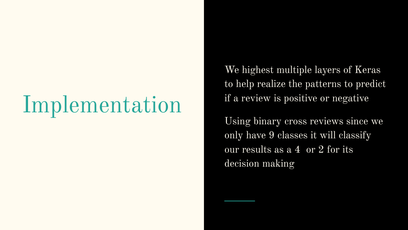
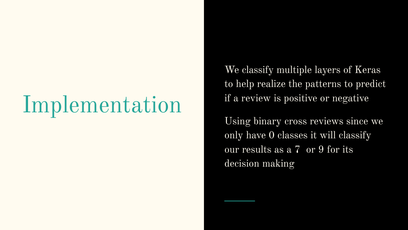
We highest: highest -> classify (258, 70)
9: 9 -> 0 (272, 135)
4: 4 -> 7 (297, 149)
2: 2 -> 9 (321, 149)
